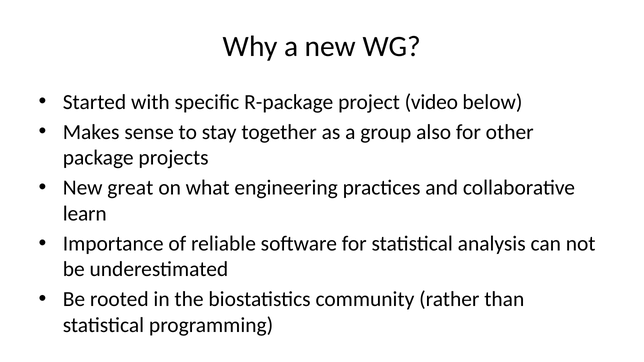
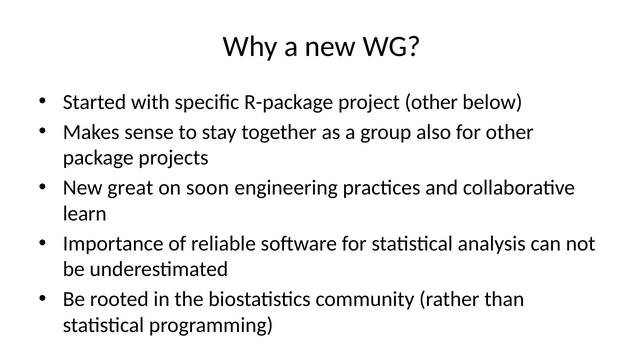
project video: video -> other (431, 102)
what: what -> soon (208, 188)
